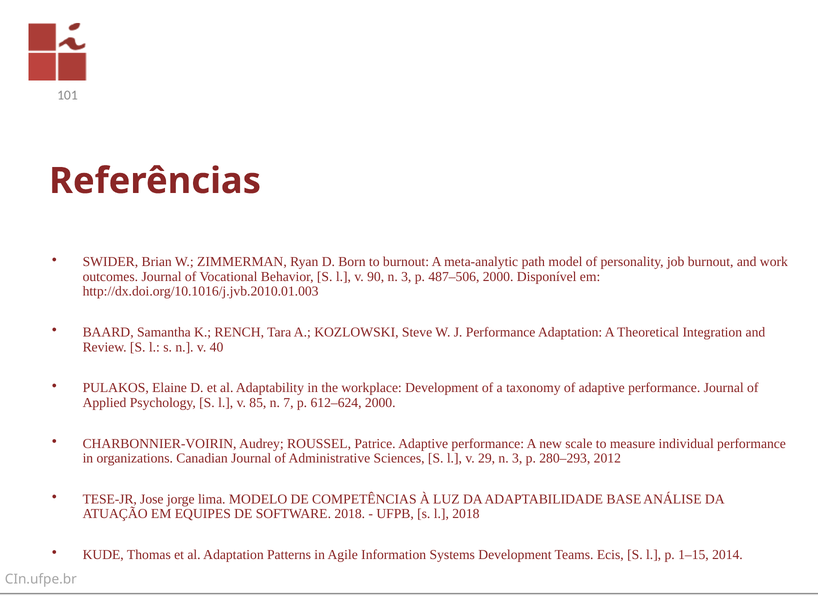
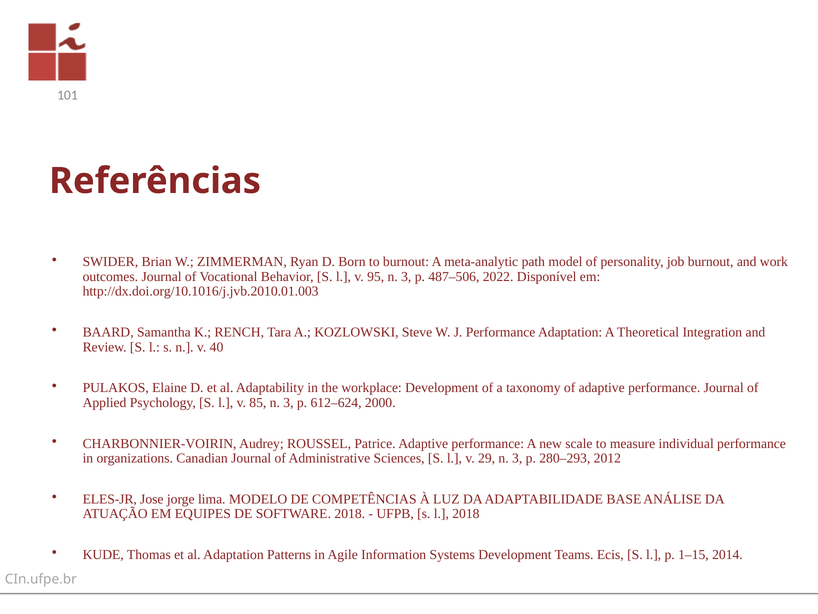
90: 90 -> 95 (376, 276)
487–506 2000: 2000 -> 2022 (498, 276)
85 n 7: 7 -> 3 (288, 402)
TESE-JR: TESE-JR -> ELES-JR (110, 499)
